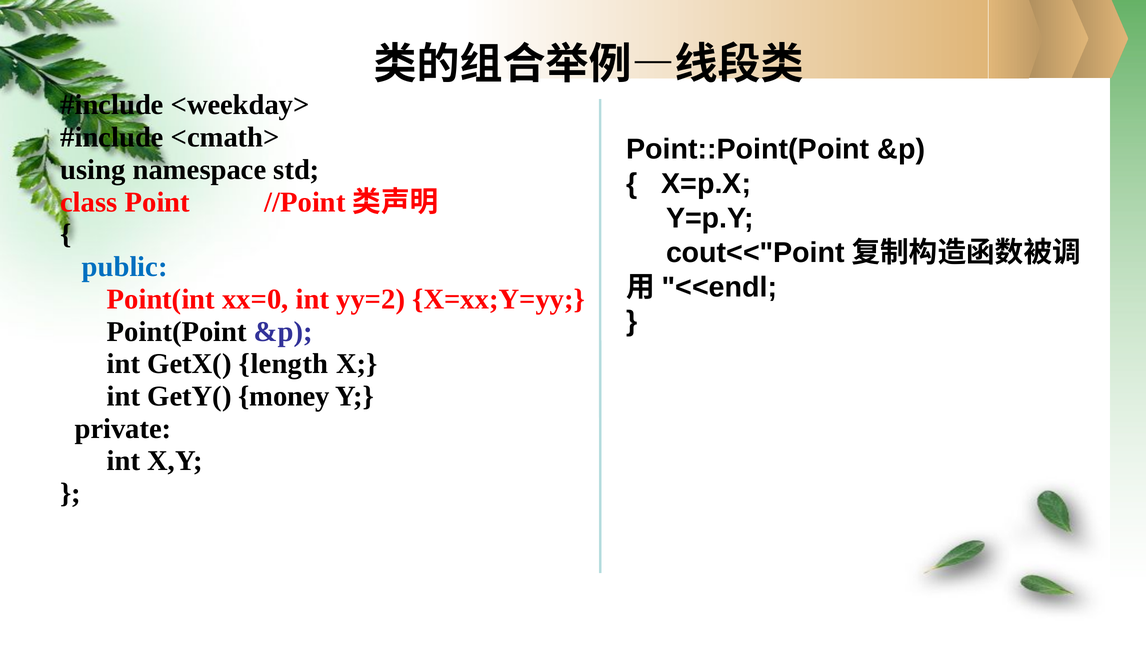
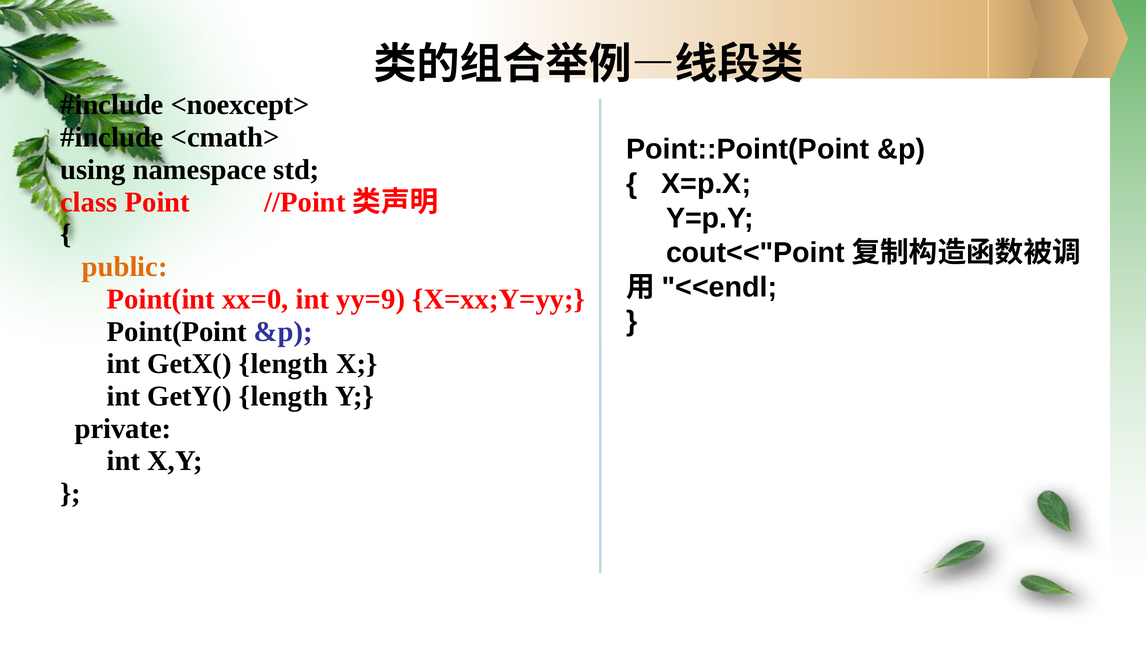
<weekday>: <weekday> -> <noexcept> (240, 105)
public colour: blue -> orange (125, 267)
yy=2: yy=2 -> yy=9 (371, 299)
GetY( money: money -> length (284, 396)
